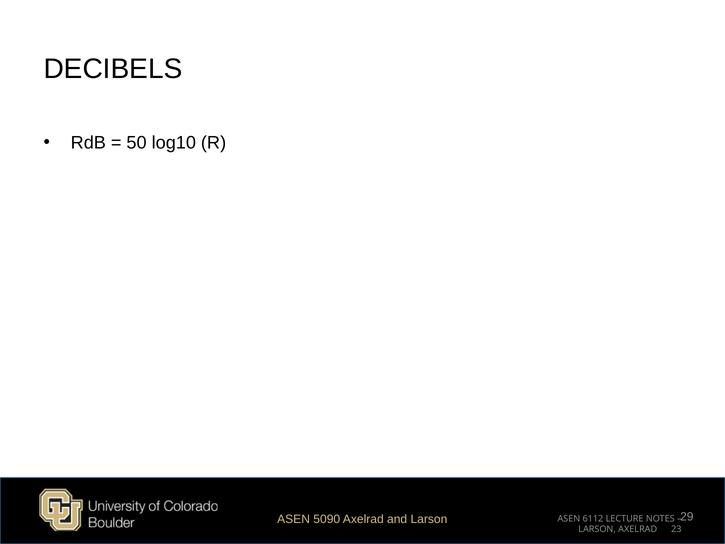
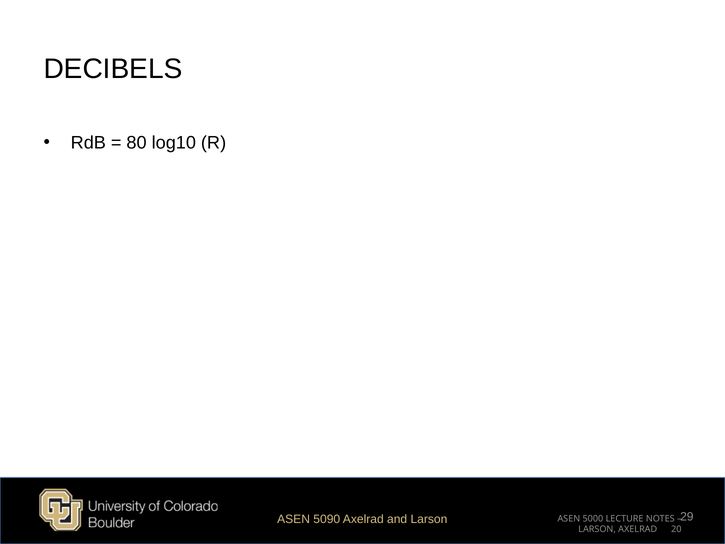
50: 50 -> 80 (137, 143)
6112: 6112 -> 5000 (593, 518)
23: 23 -> 20 (676, 529)
